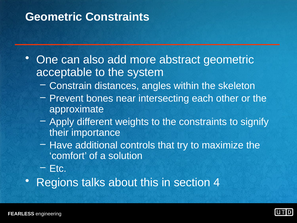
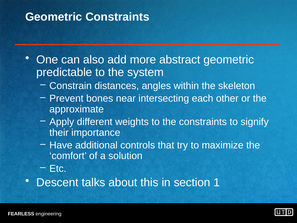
acceptable: acceptable -> predictable (64, 72)
Regions: Regions -> Descent (57, 182)
4: 4 -> 1 (217, 182)
